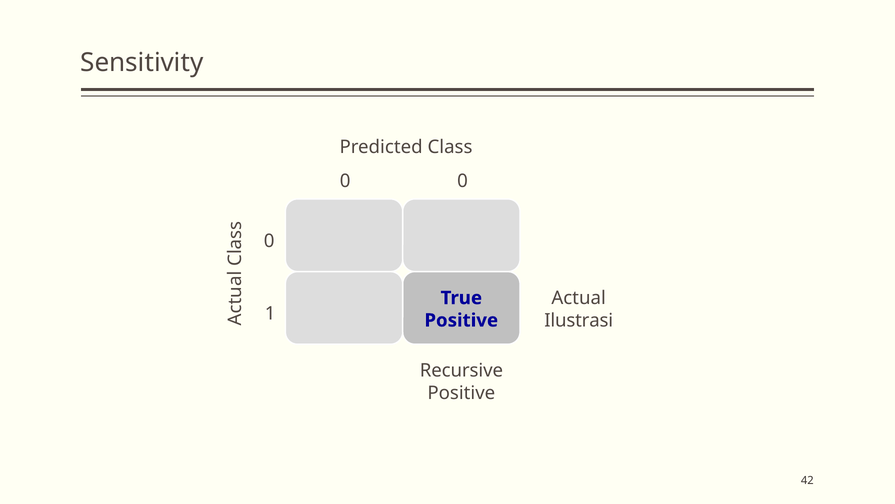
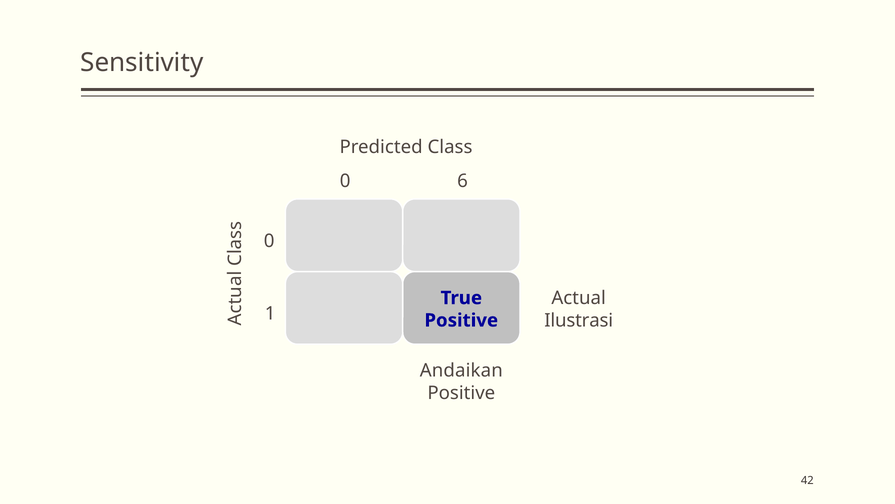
0 0: 0 -> 6 (462, 181)
Recursive: Recursive -> Andaikan (461, 370)
